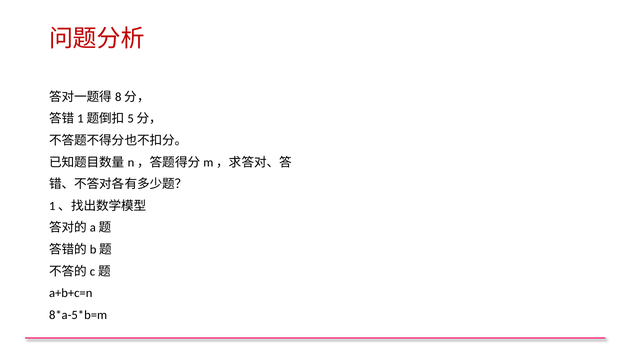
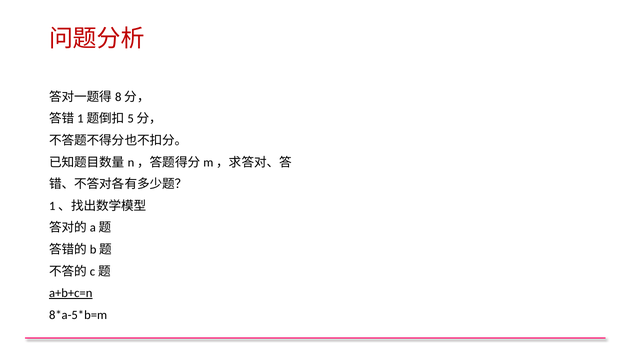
a+b+c=n underline: none -> present (71, 293)
